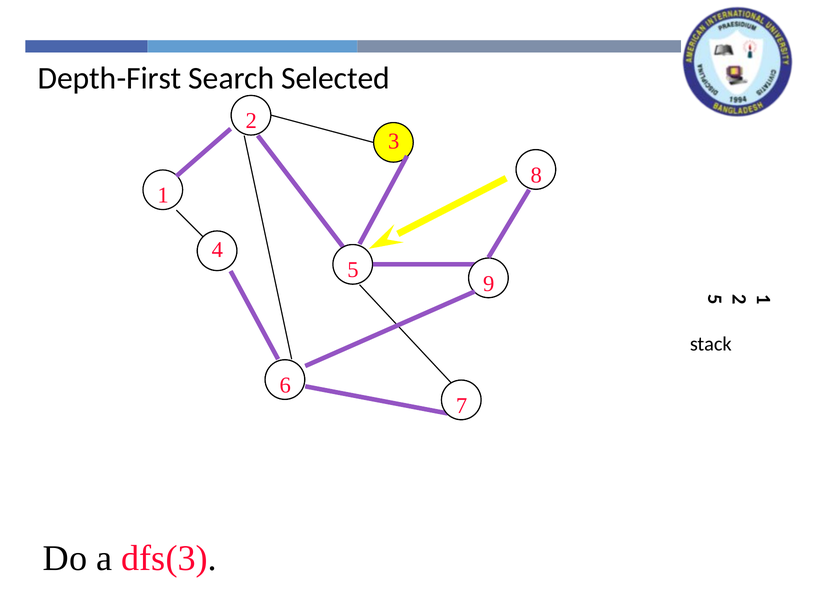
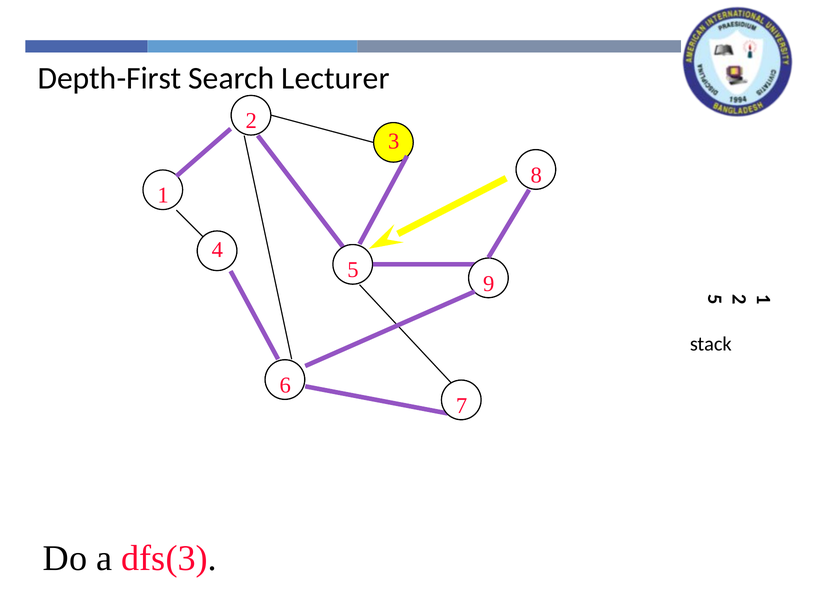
Selected: Selected -> Lecturer (335, 78)
